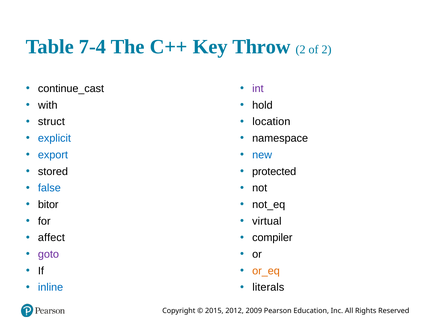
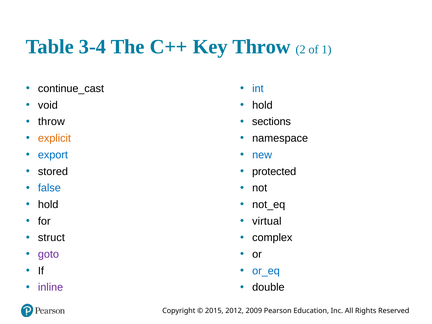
7-4: 7-4 -> 3-4 (92, 47)
of 2: 2 -> 1 (327, 50)
int colour: purple -> blue (258, 89)
with: with -> void (48, 105)
struct: struct -> throw (51, 122)
location: location -> sections (271, 122)
explicit colour: blue -> orange (54, 138)
bitor: bitor -> hold (48, 205)
affect: affect -> struct (51, 238)
compiler: compiler -> complex (272, 238)
or_eq colour: orange -> blue (266, 271)
inline colour: blue -> purple (51, 287)
literals: literals -> double (268, 287)
